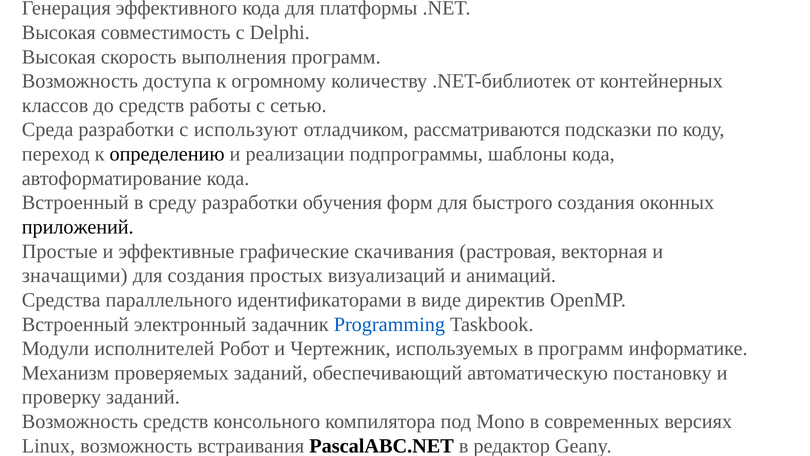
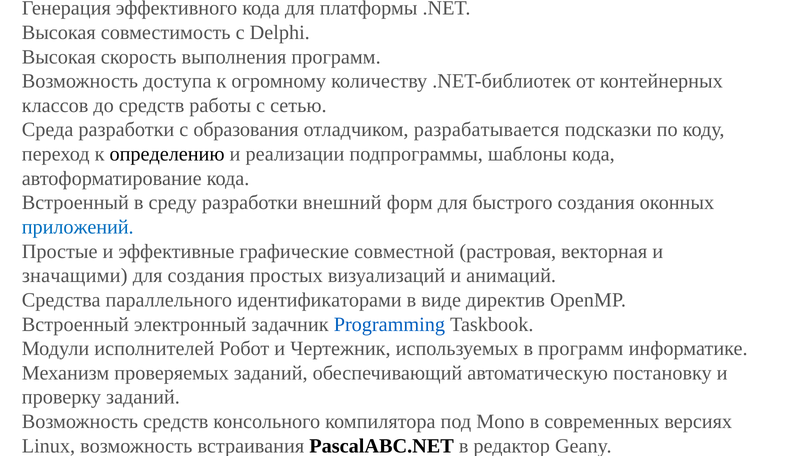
используют: используют -> образования (246, 130)
рассматриваются: рассматриваются -> разрабатывается (487, 130)
обучения: обучения -> внешний (342, 203)
приложений colour: black -> blue (78, 227)
скачивания: скачивания -> совместной (404, 251)
